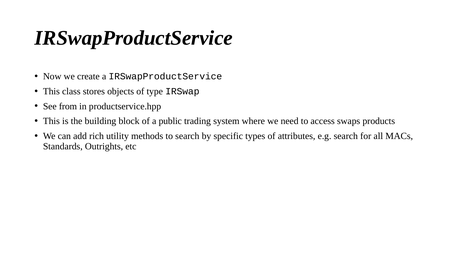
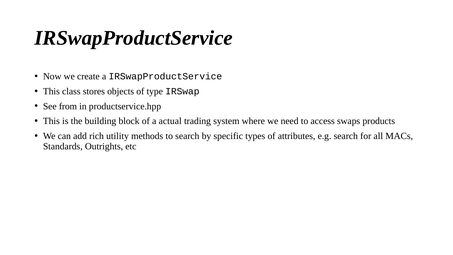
public: public -> actual (170, 121)
